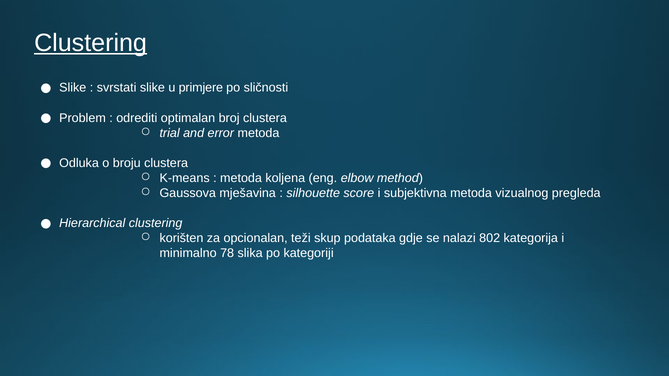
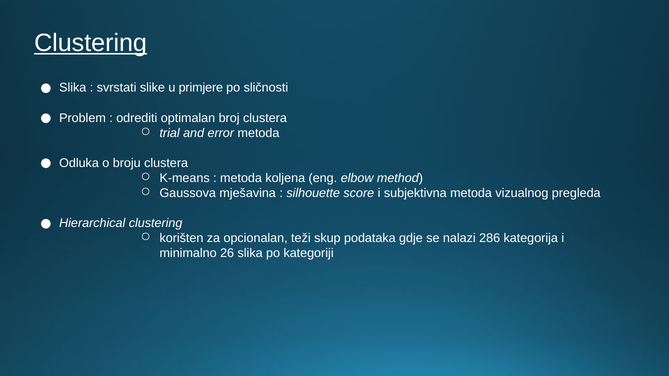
Slike: Slike -> Slika (73, 88)
802: 802 -> 286 (490, 238)
78: 78 -> 26 (227, 253)
